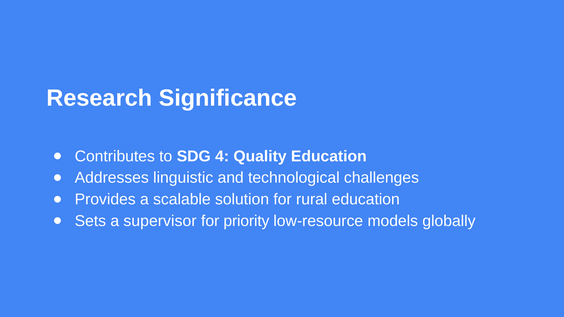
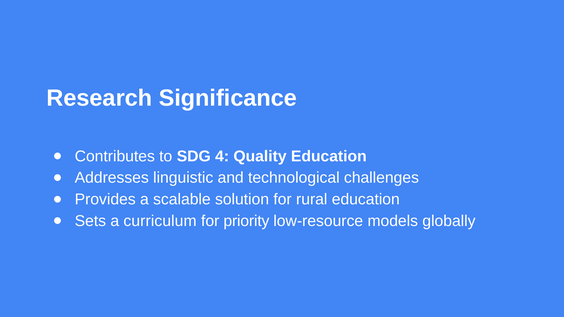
supervisor: supervisor -> curriculum (160, 221)
